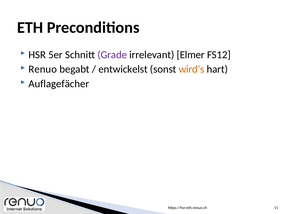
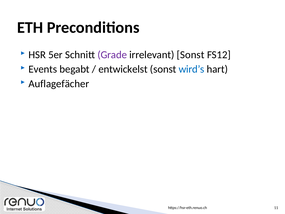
irrelevant Elmer: Elmer -> Sonst (191, 55)
Renuo: Renuo -> Events (43, 69)
wird’s colour: orange -> blue (192, 69)
